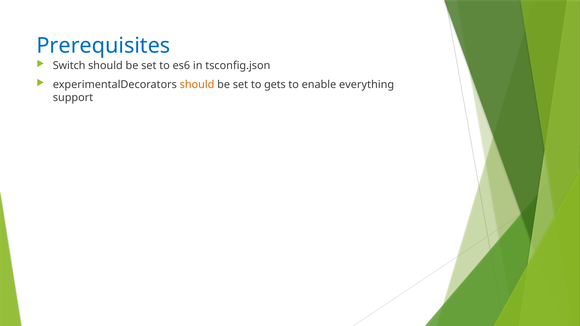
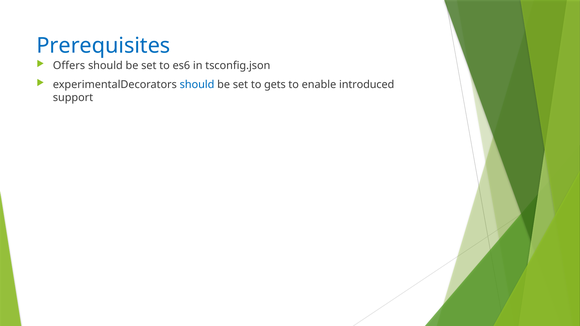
Switch: Switch -> Offers (69, 66)
should colour: orange -> blue (197, 85)
everything: everything -> introduced (367, 85)
